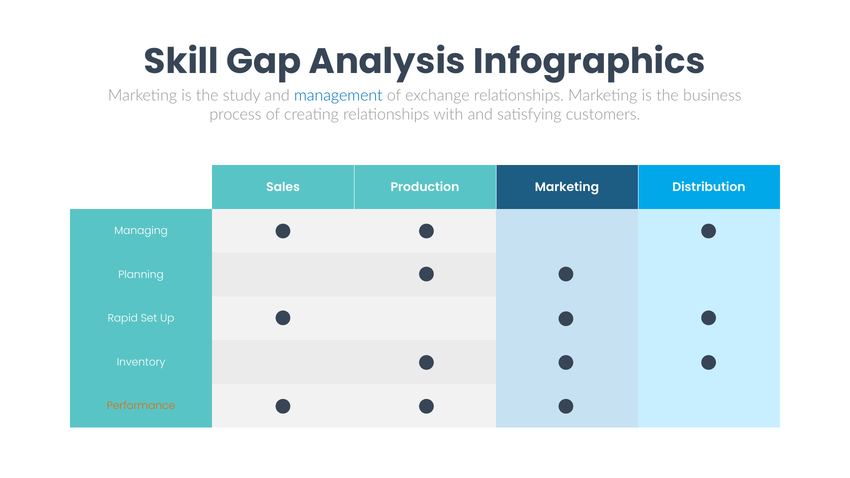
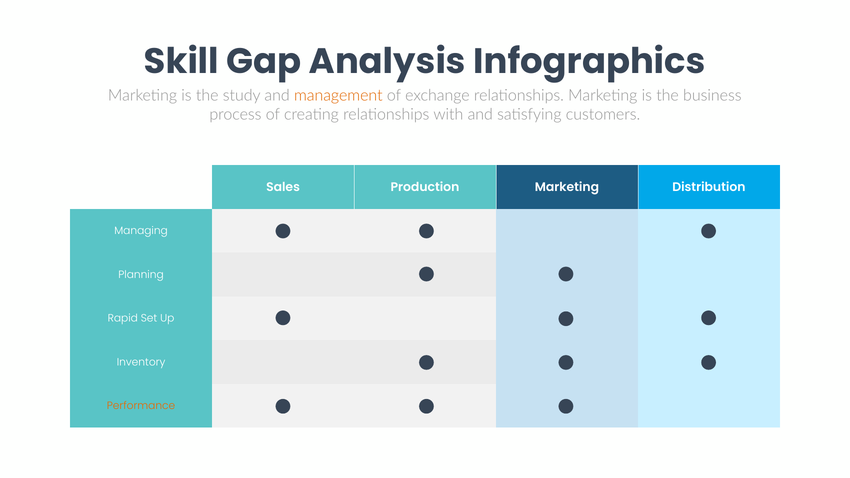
management colour: blue -> orange (338, 95)
